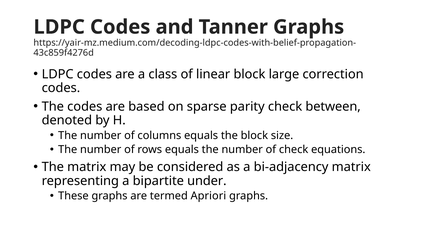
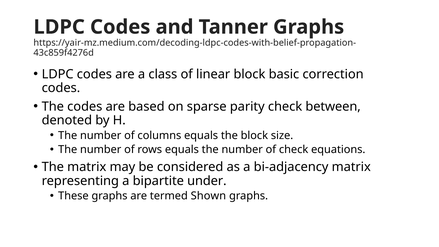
large: large -> basic (284, 74)
Apriori: Apriori -> Shown (208, 196)
